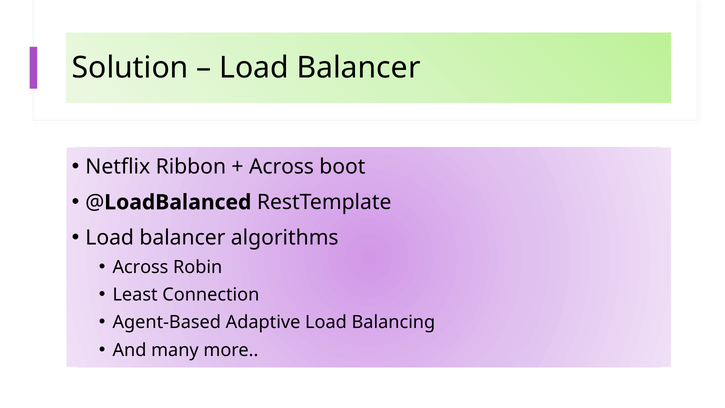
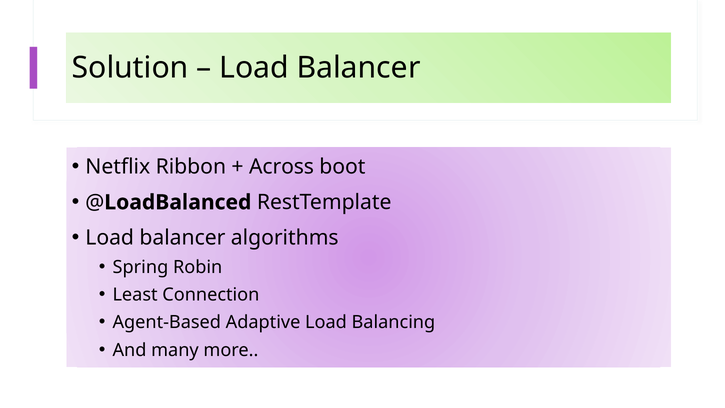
Across: Across -> Spring (140, 267)
